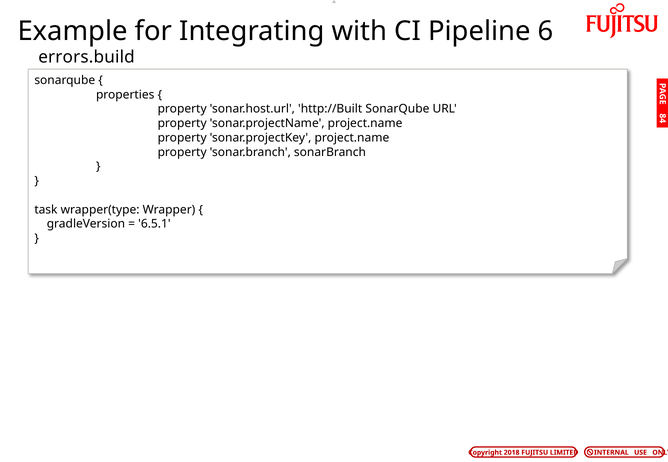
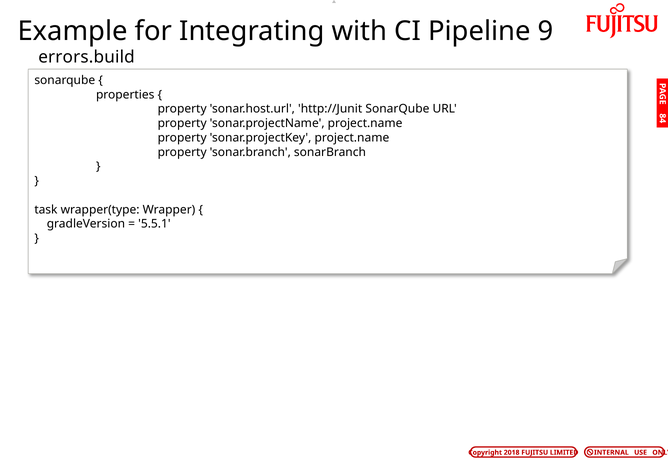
6: 6 -> 9 (546, 31)
http://Built: http://Built -> http://Junit (330, 109)
6.5.1: 6.5.1 -> 5.5.1 (154, 224)
